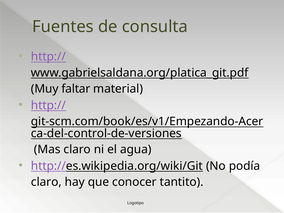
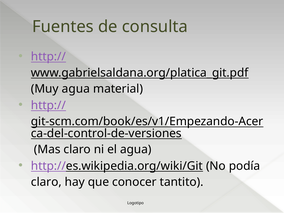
Muy faltar: faltar -> agua (76, 89)
